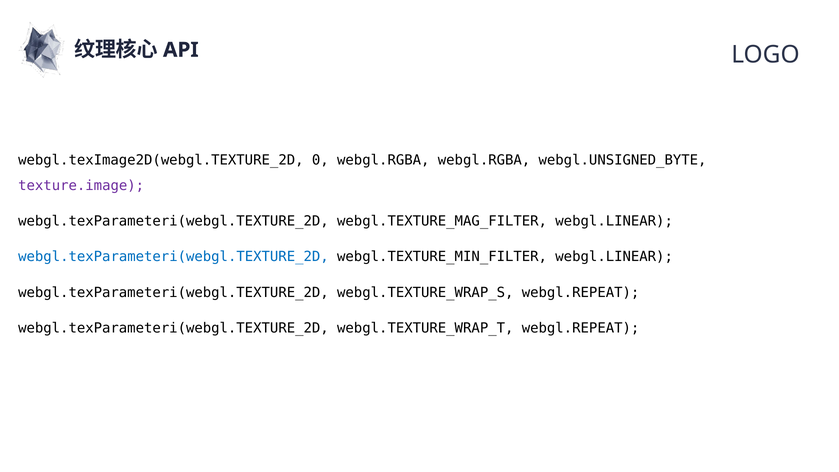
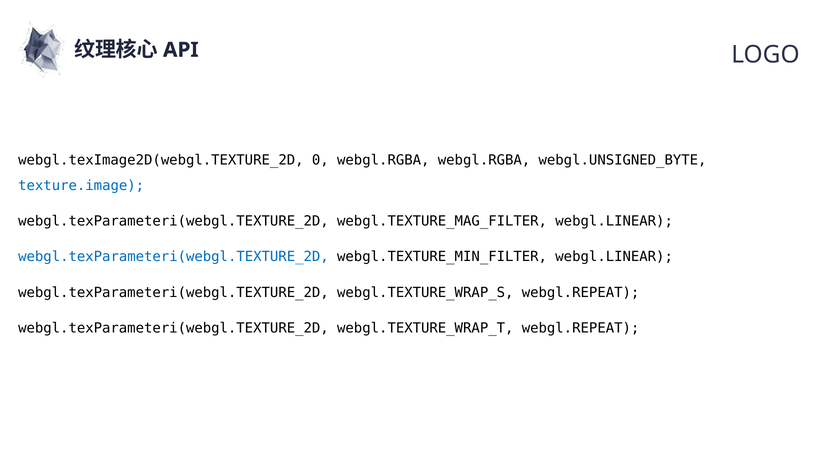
texture.image colour: purple -> blue (81, 185)
